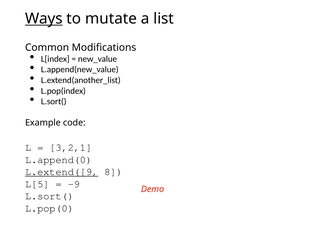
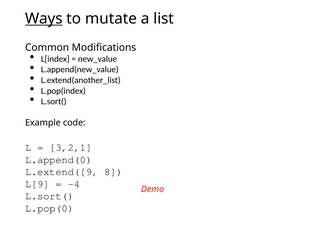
L.extend([9 underline: present -> none (62, 172)
L[5: L[5 -> L[9 (37, 185)
-9: -9 -> -4 (74, 185)
